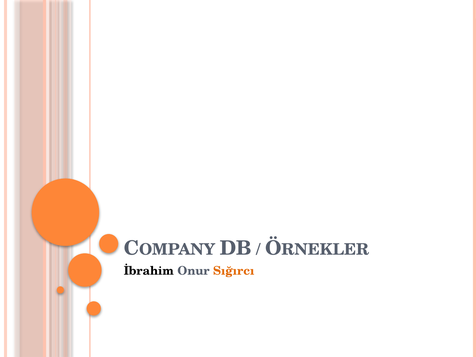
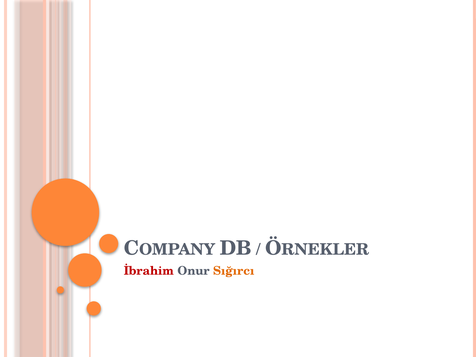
İbrahim colour: black -> red (149, 271)
